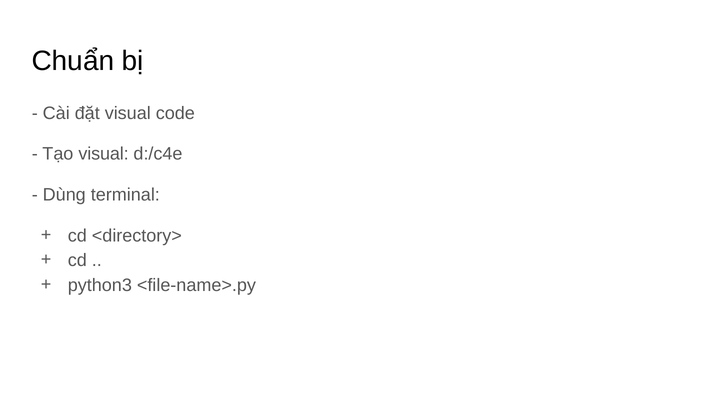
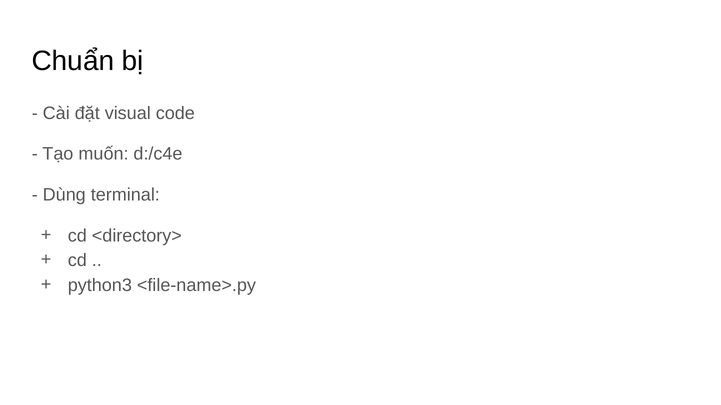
Tạo visual: visual -> muốn (104, 154)
